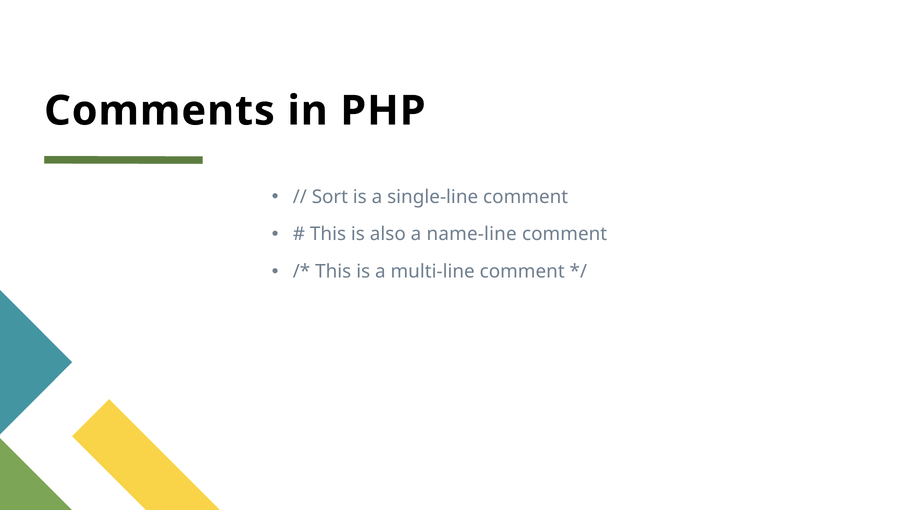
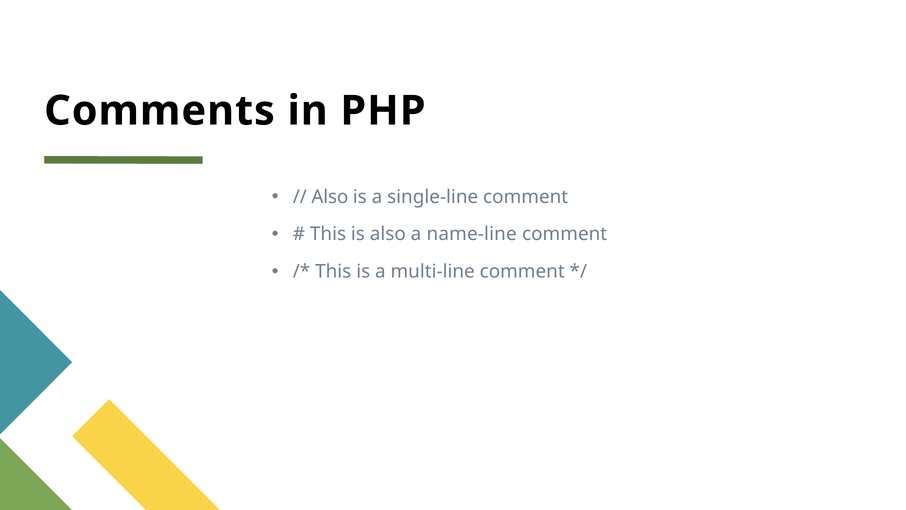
Sort: Sort -> Also (330, 197)
